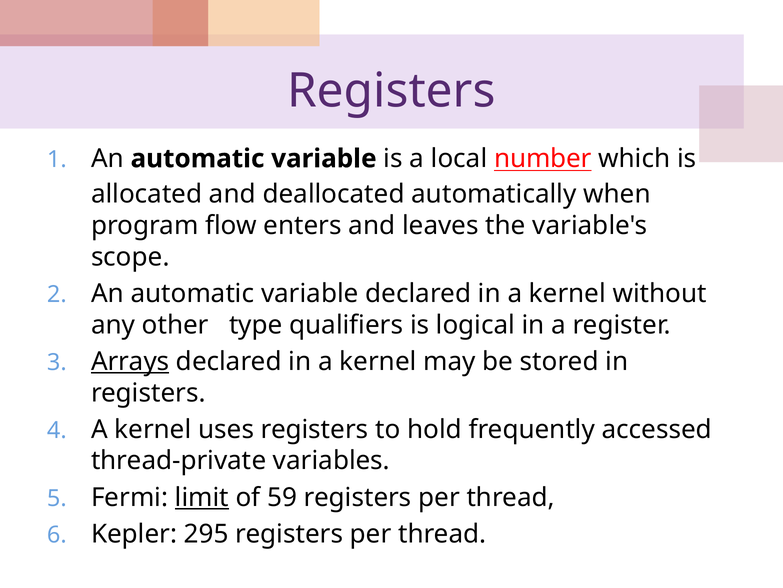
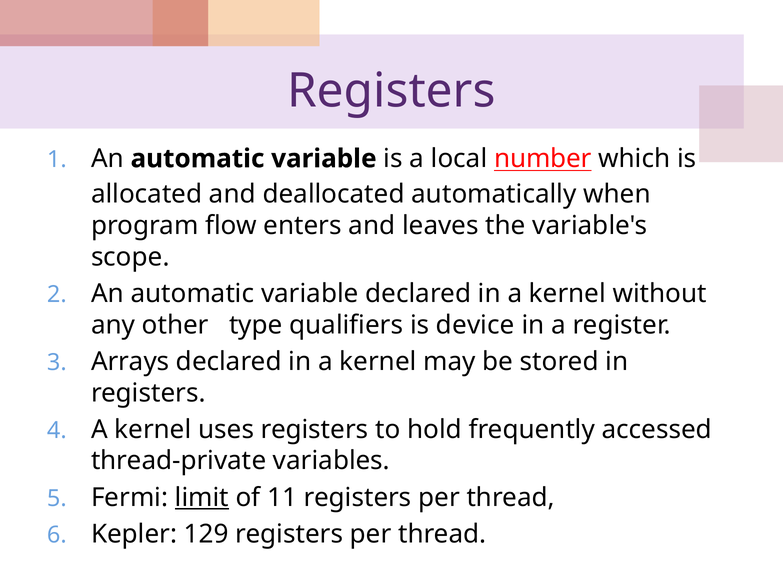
logical: logical -> device (475, 325)
Arrays underline: present -> none (130, 361)
59: 59 -> 11 (282, 497)
295: 295 -> 129 (206, 533)
